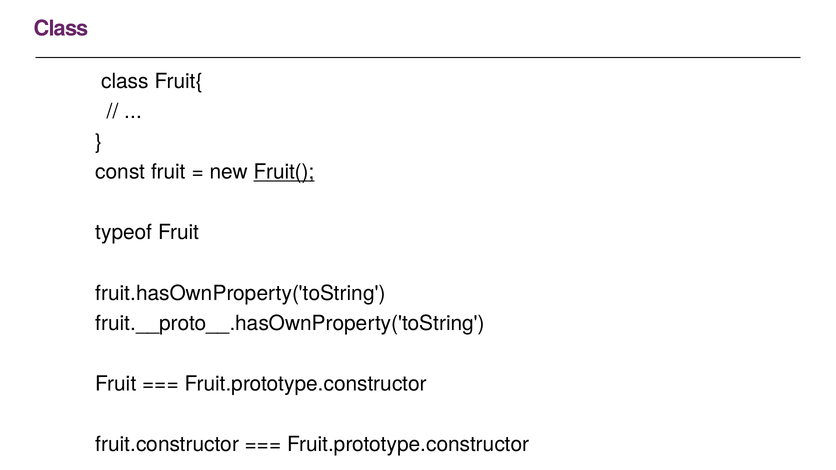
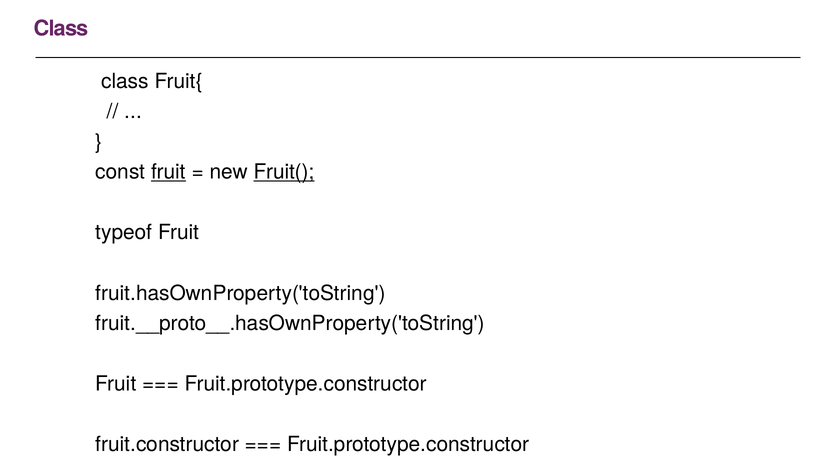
fruit underline: none -> present (168, 172)
